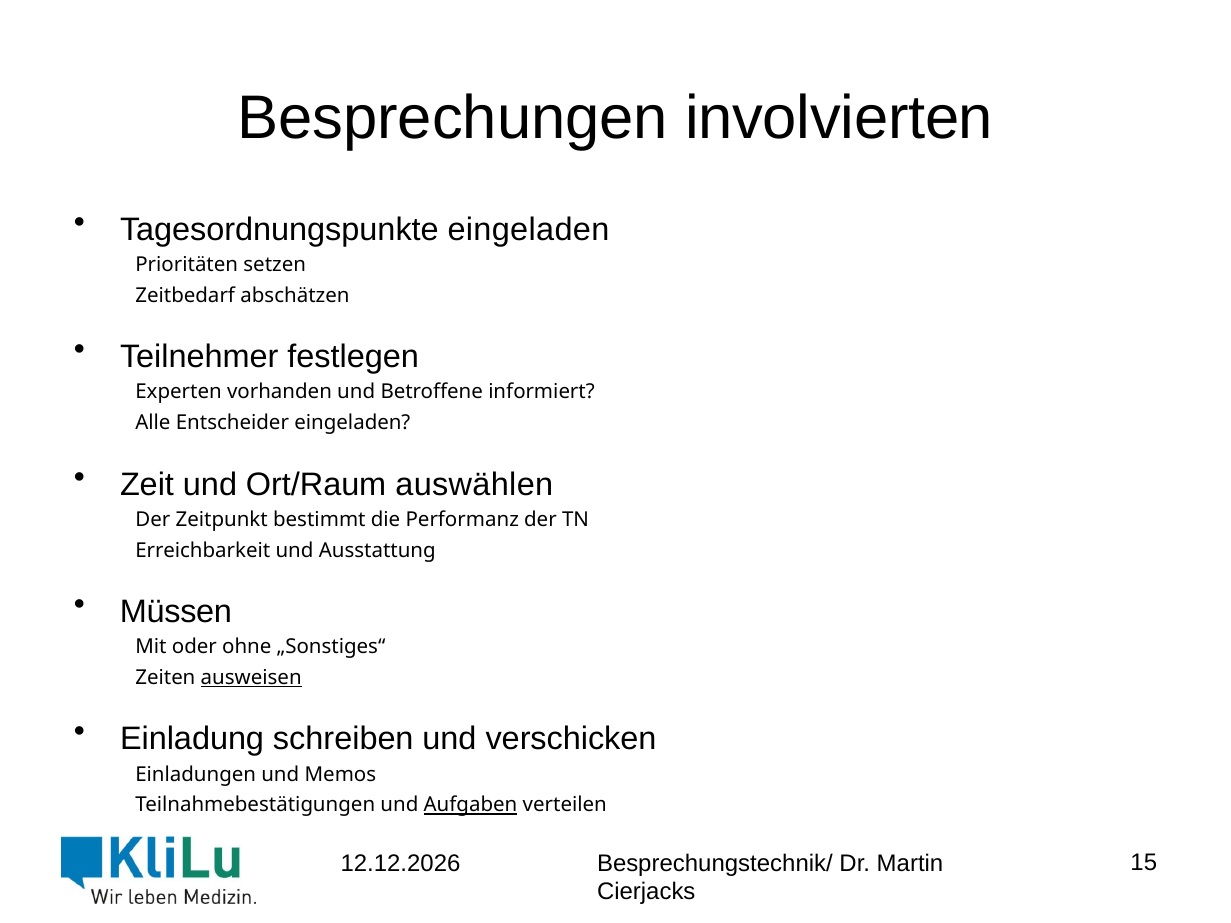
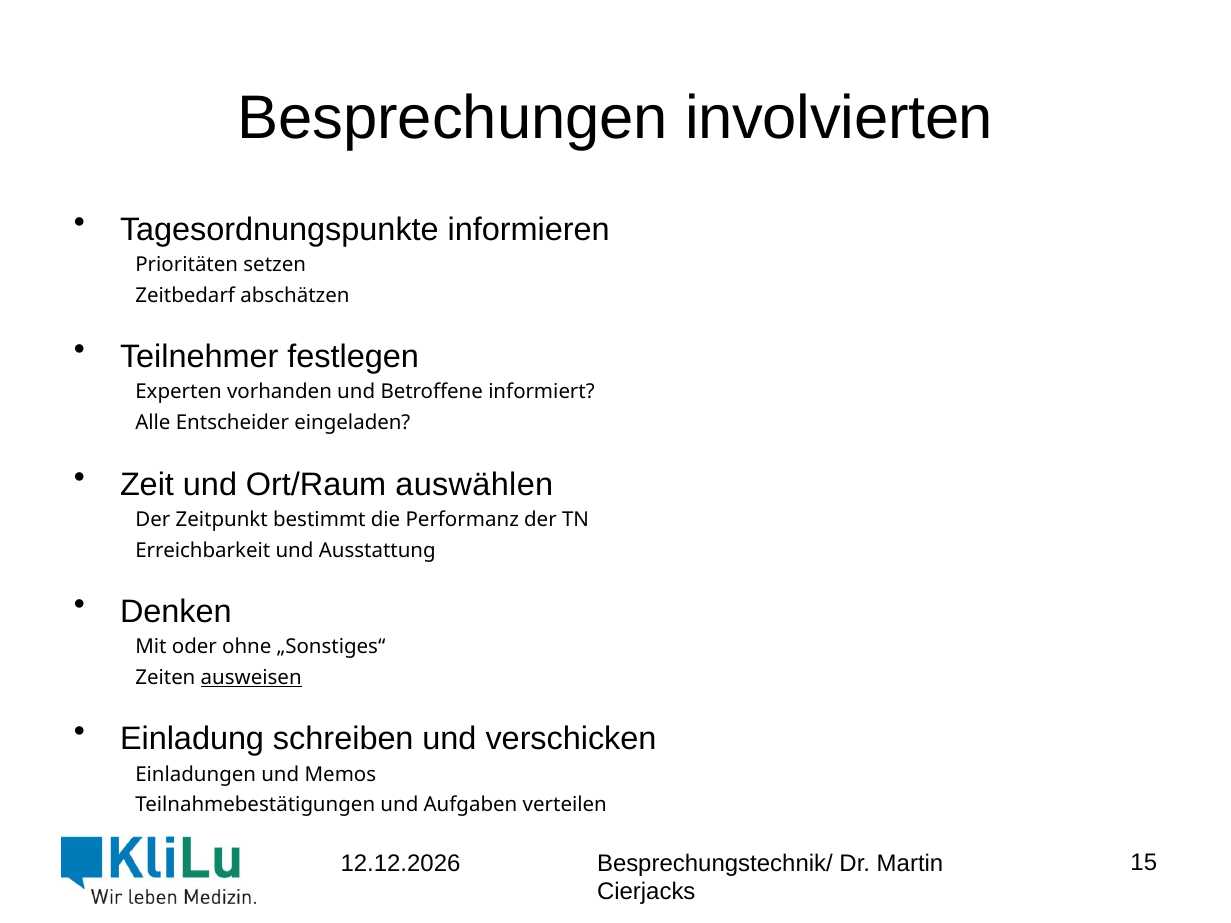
Tagesordnungspunkte eingeladen: eingeladen -> informieren (529, 230)
Müssen: Müssen -> Denken (176, 612)
Aufgaben underline: present -> none (470, 805)
